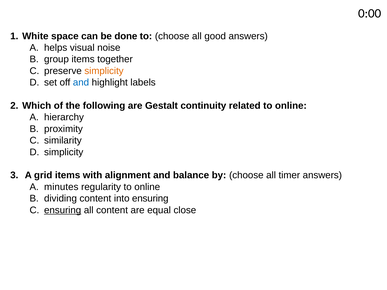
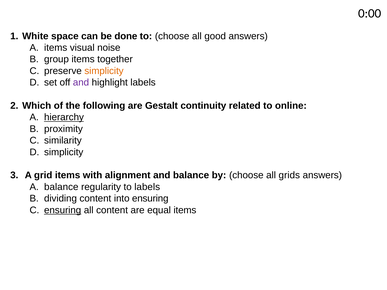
A helps: helps -> items (56, 48)
and colour: blue -> purple (81, 83)
hierarchy underline: none -> present (64, 117)
timer: timer -> grids (289, 175)
A minutes: minutes -> balance (61, 187)
regularity to online: online -> labels (147, 187)
equal close: close -> items (185, 210)
